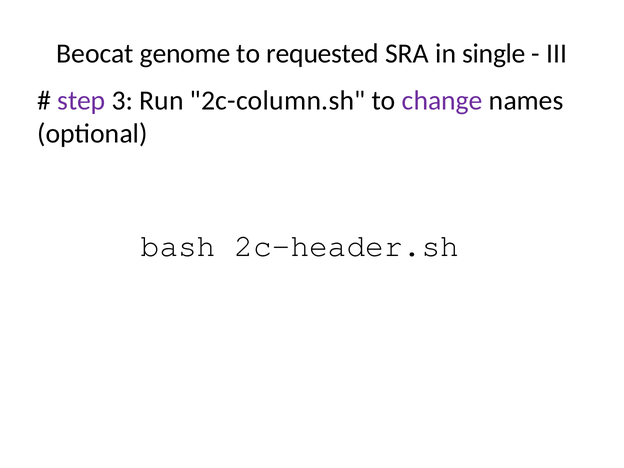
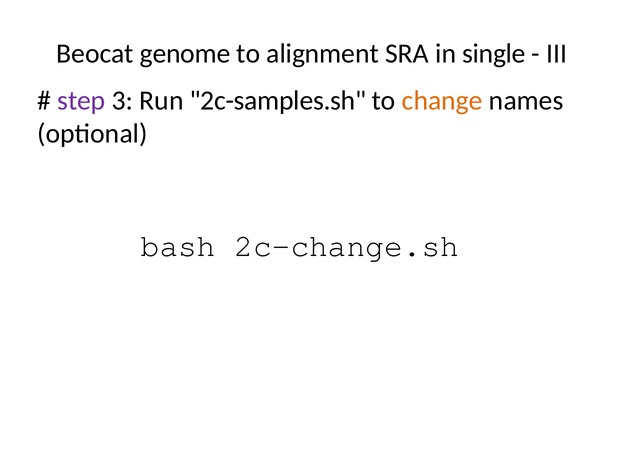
requested: requested -> alignment (323, 53)
2c-column.sh: 2c-column.sh -> 2c-samples.sh (278, 100)
change colour: purple -> orange (442, 100)
2c-header.sh: 2c-header.sh -> 2c-change.sh (347, 246)
